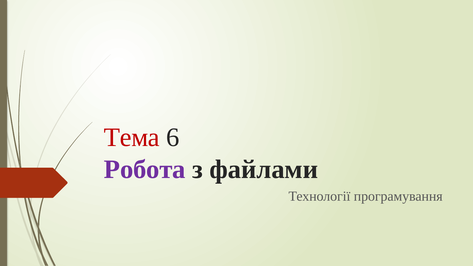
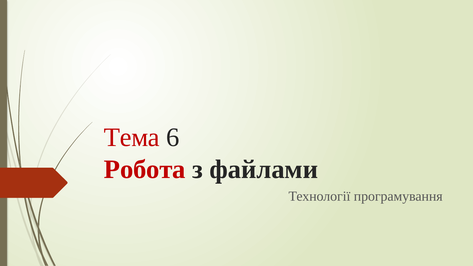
Робота colour: purple -> red (145, 169)
